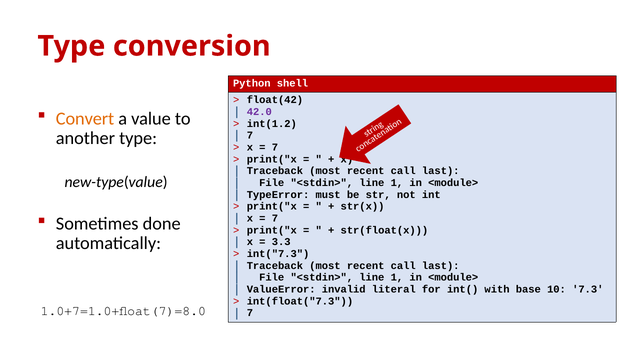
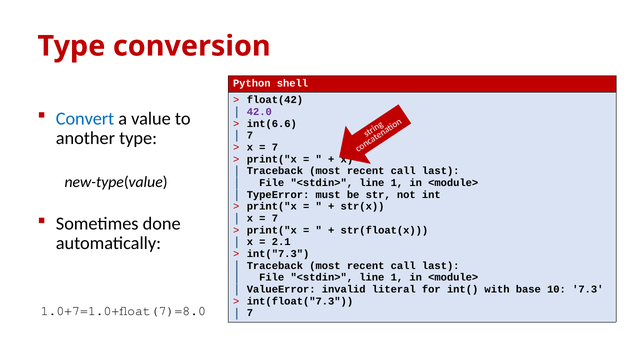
Convert colour: orange -> blue (85, 119)
int(1.2: int(1.2 -> int(6.6 (272, 124)
3.3: 3.3 -> 2.1 (281, 242)
